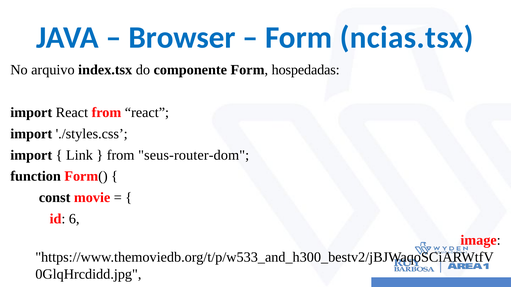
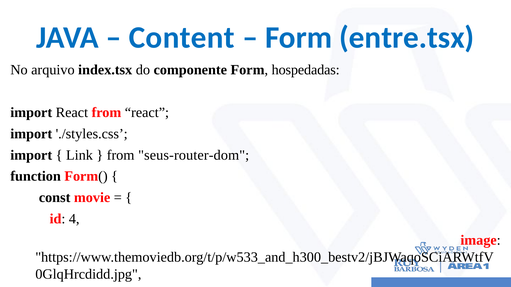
Browser: Browser -> Content (182, 38)
ncias.tsx: ncias.tsx -> entre.tsx (407, 38)
6: 6 -> 4 (74, 219)
